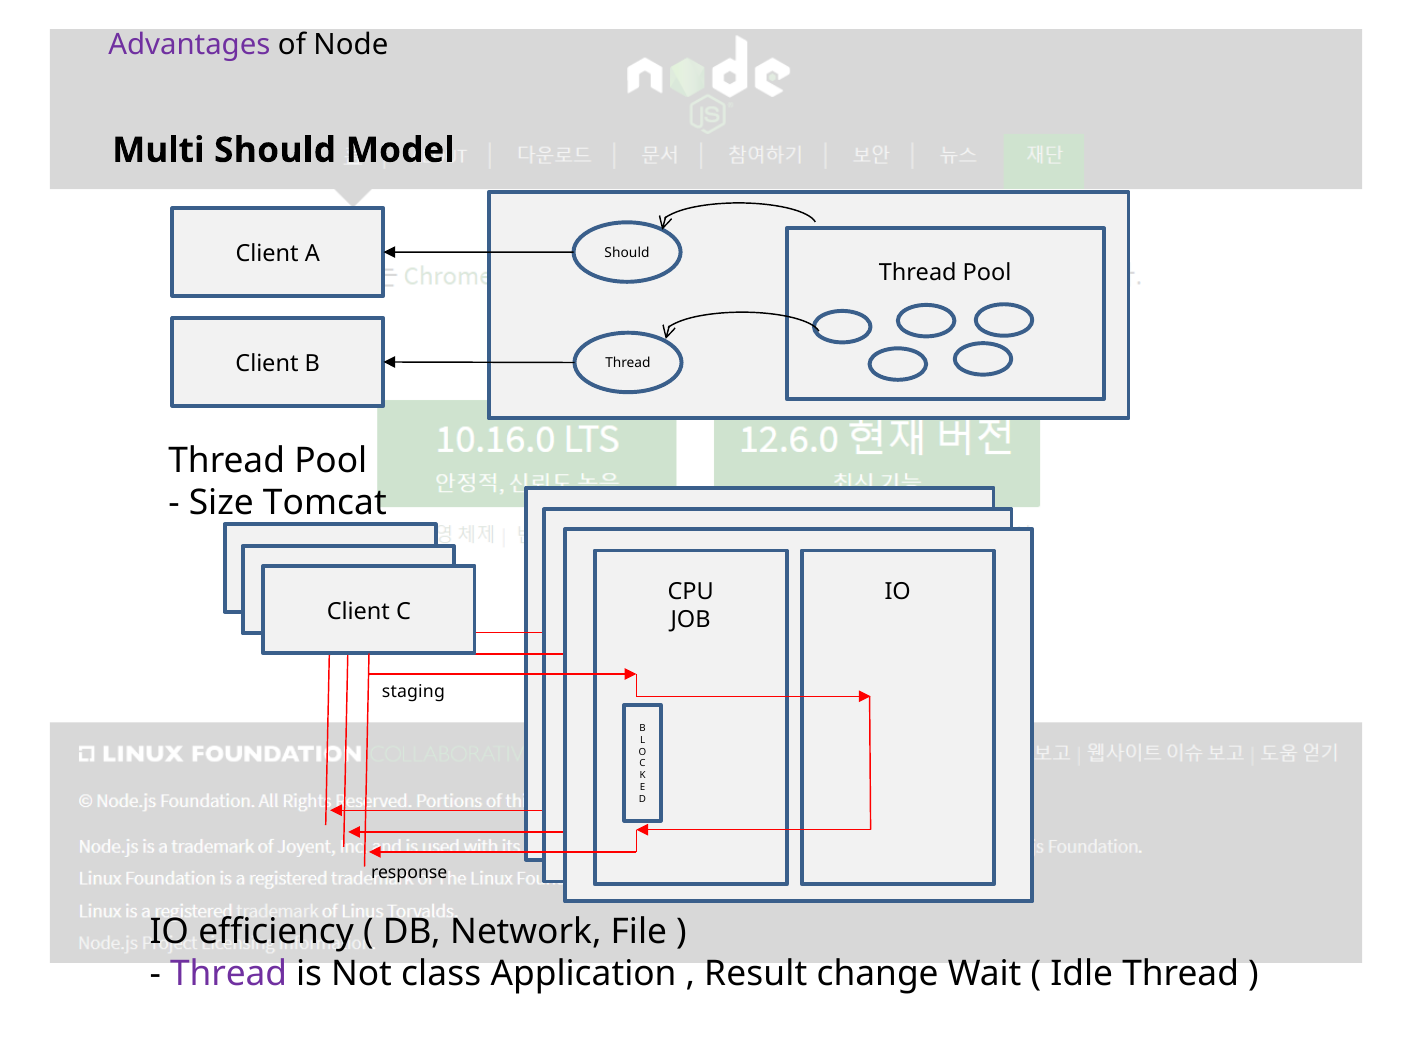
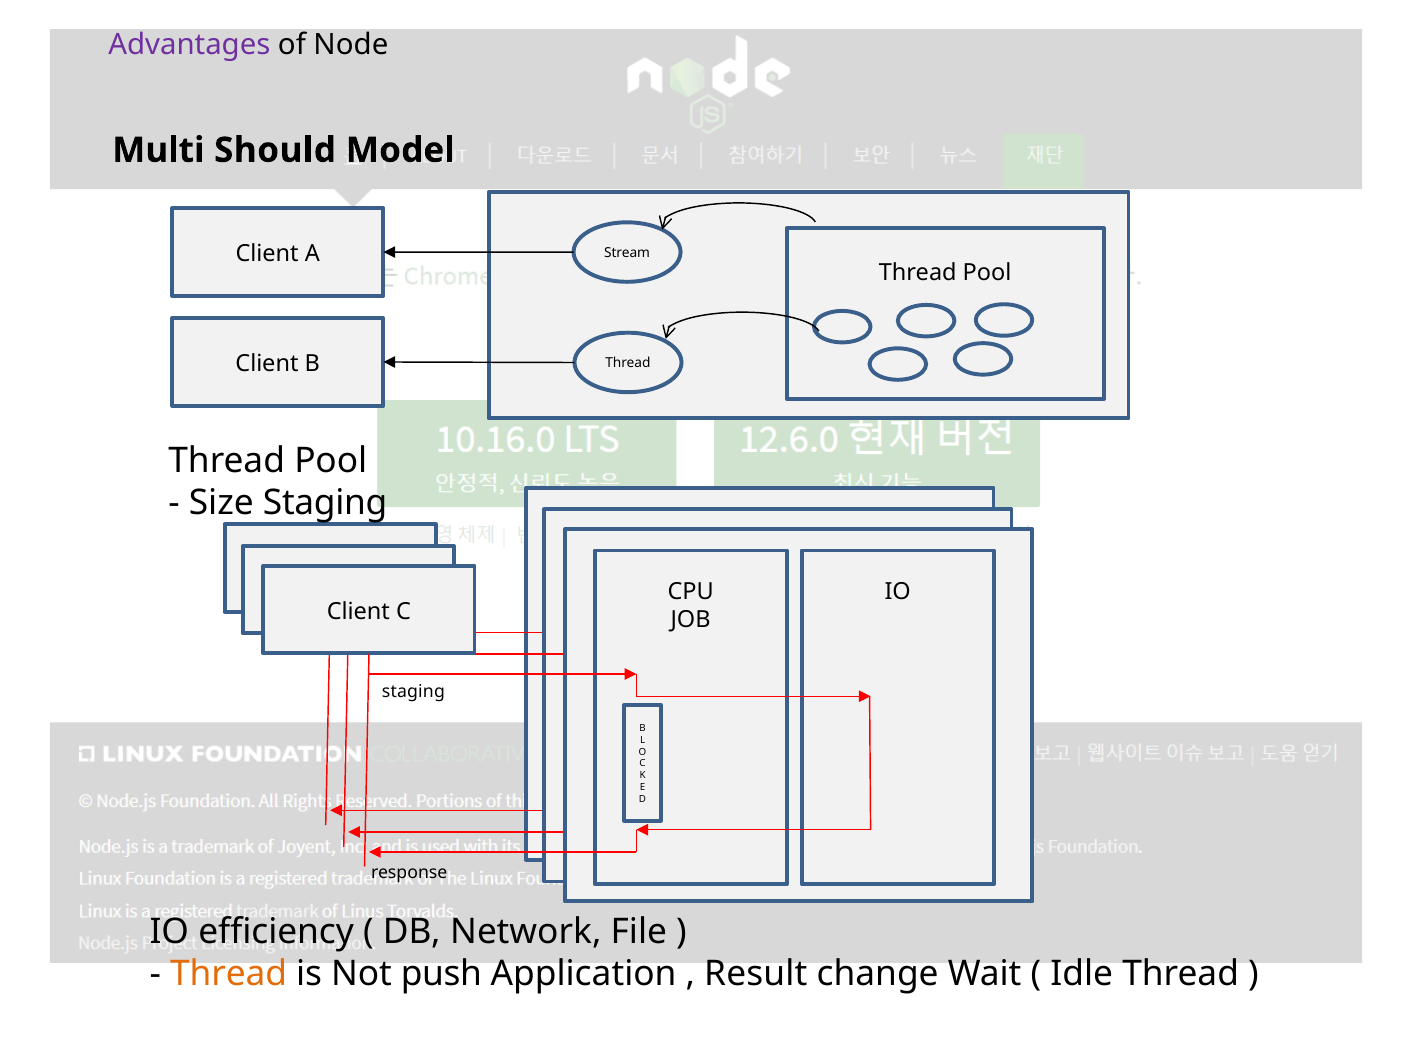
Should: Should -> Stream (627, 253)
Size Tomcat: Tomcat -> Staging (325, 503)
Thread colour: purple -> orange (229, 974)
class: class -> push (441, 974)
